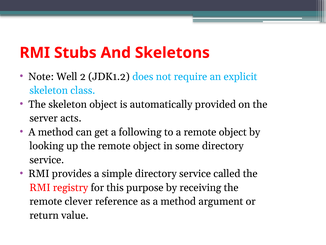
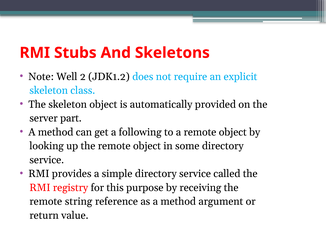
acts: acts -> part (71, 118)
clever: clever -> string (79, 201)
